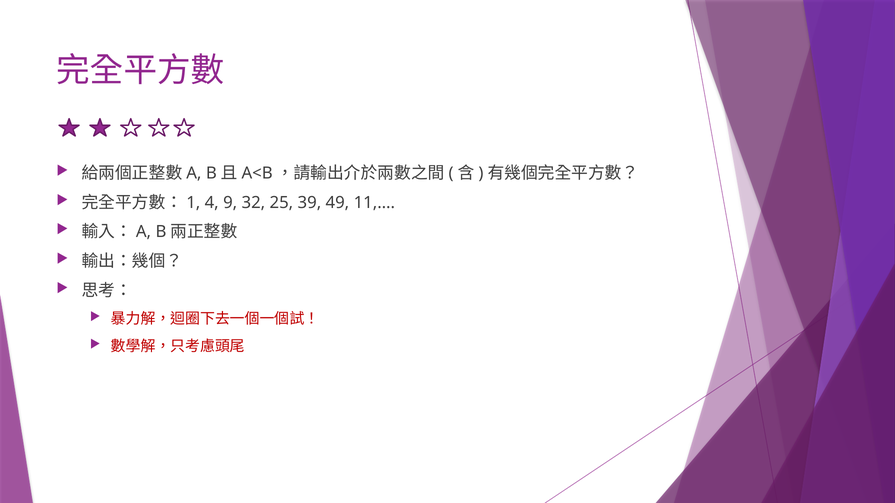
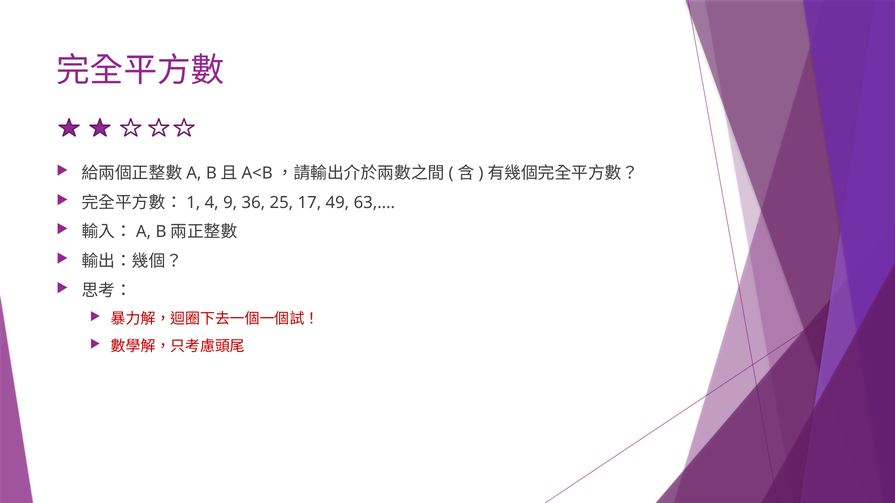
32: 32 -> 36 (253, 203)
39: 39 -> 17 (309, 203)
11,…: 11,… -> 63,… (374, 203)
